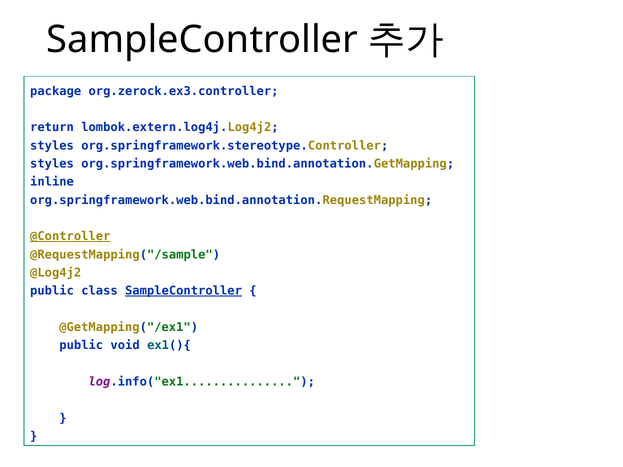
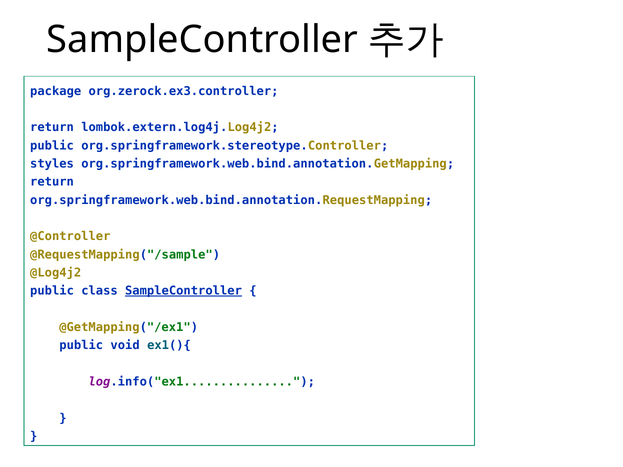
styles: styles -> public (52, 146)
inline: inline -> return (52, 182)
@Controller underline: present -> none (70, 237)
